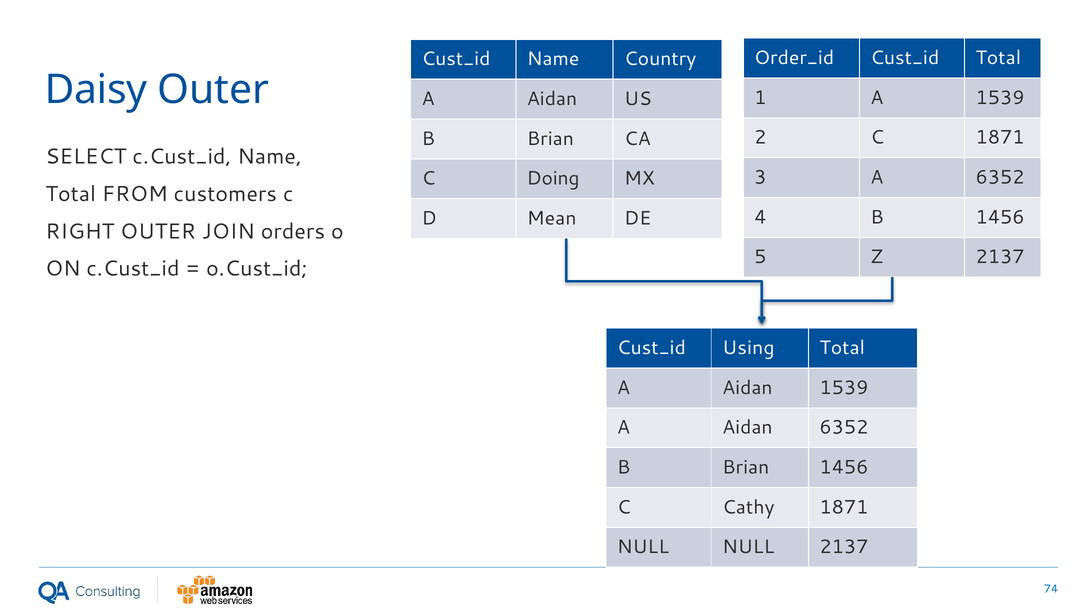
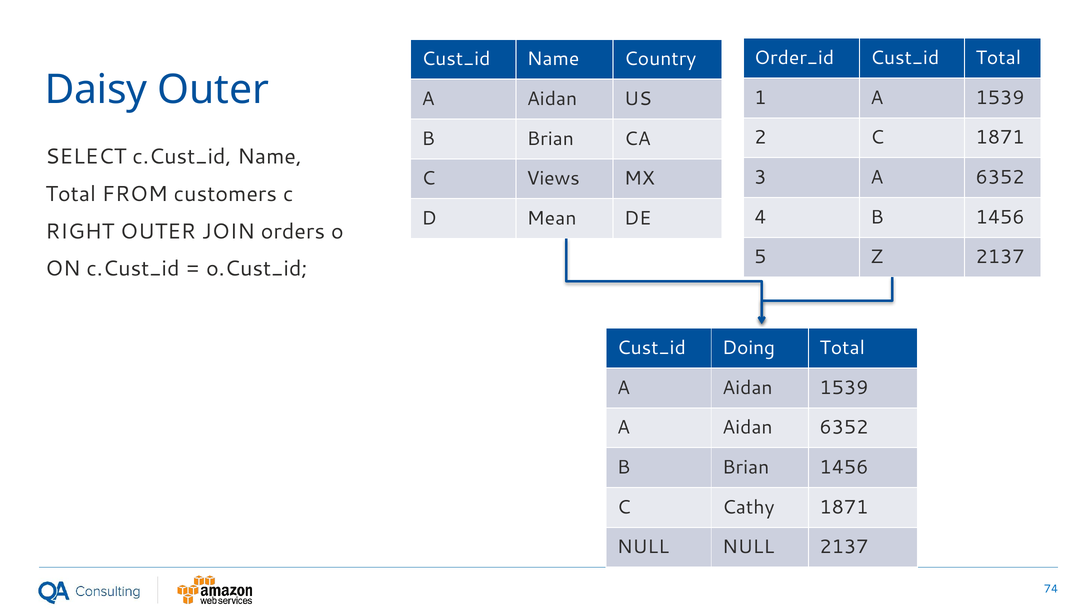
Doing: Doing -> Views (553, 179)
Using: Using -> Doing (749, 348)
